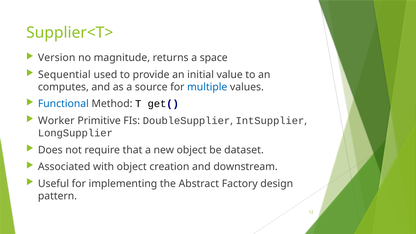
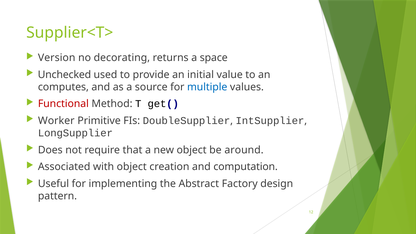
magnitude: magnitude -> decorating (122, 58)
Sequential: Sequential -> Unchecked (64, 75)
Functional colour: blue -> red (63, 104)
dataset: dataset -> around (244, 150)
downstream: downstream -> computation (246, 167)
